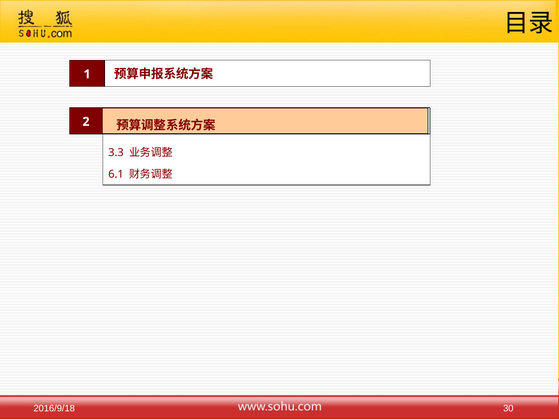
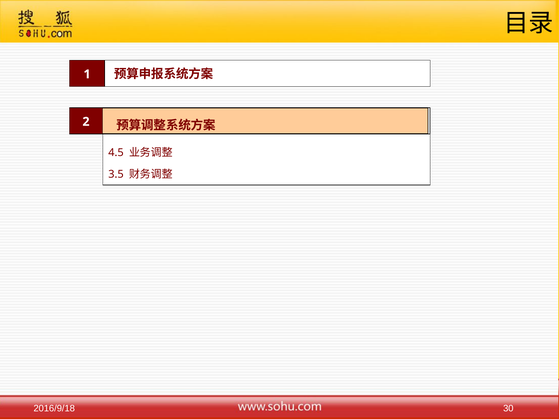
3.3: 3.3 -> 4.5 (116, 153)
6.1: 6.1 -> 3.5 (116, 174)
